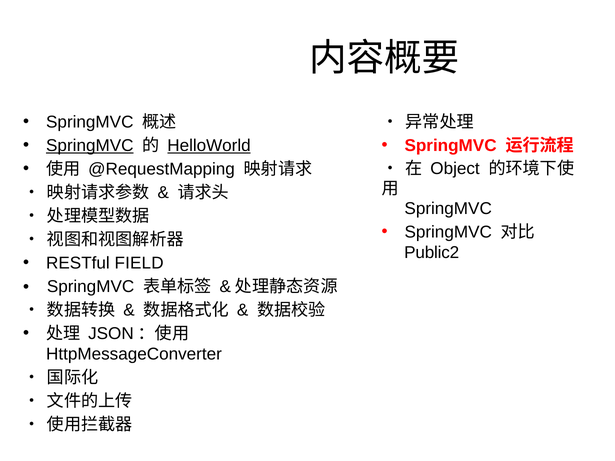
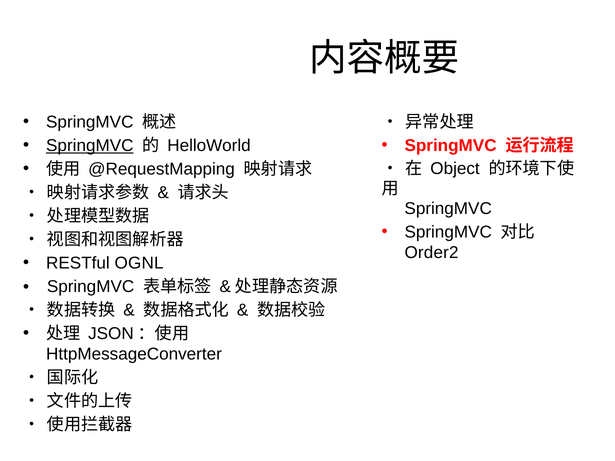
HelloWorld underline: present -> none (209, 146)
Public2: Public2 -> Order2 (432, 253)
FIELD: FIELD -> OGNL (139, 263)
